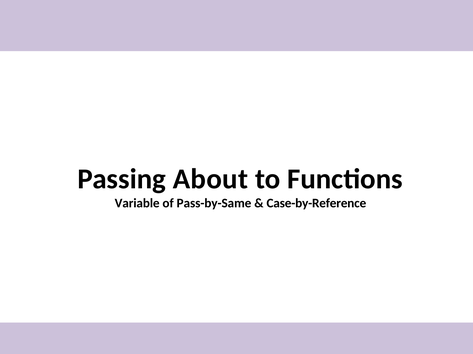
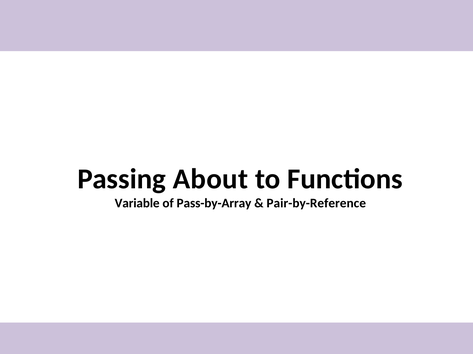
Pass-by-Same: Pass-by-Same -> Pass-by-Array (214, 203)
Case-by-Reference: Case-by-Reference -> Pair-by-Reference (316, 203)
